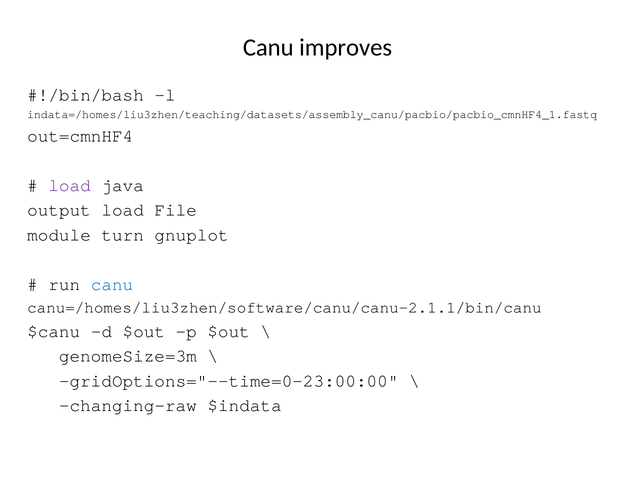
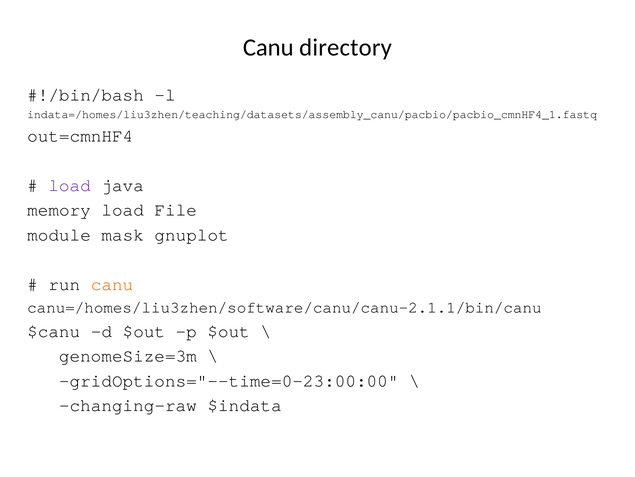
improves: improves -> directory (346, 48)
output: output -> memory (59, 210)
turn: turn -> mask (123, 234)
canu colour: blue -> orange (112, 284)
